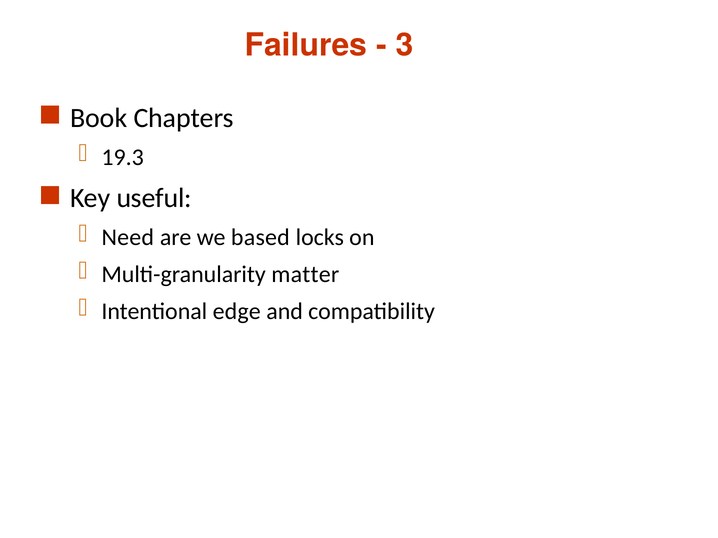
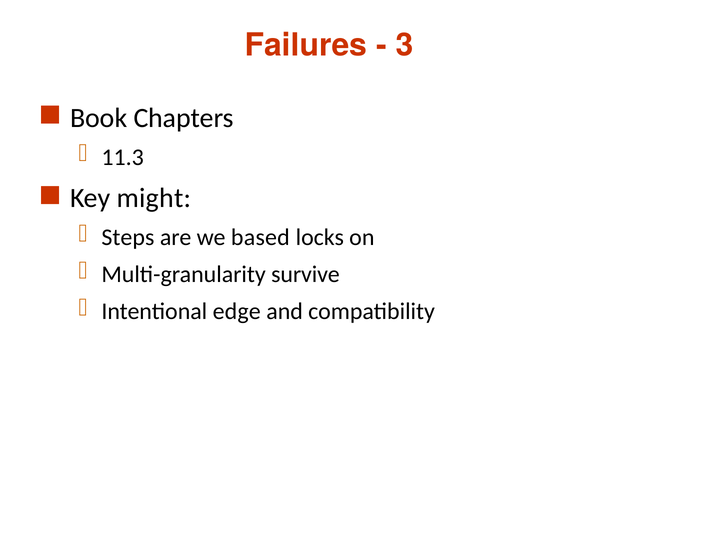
19.3: 19.3 -> 11.3 (123, 157)
useful: useful -> might (154, 198)
Need: Need -> Steps (128, 238)
matter: matter -> survive (305, 275)
